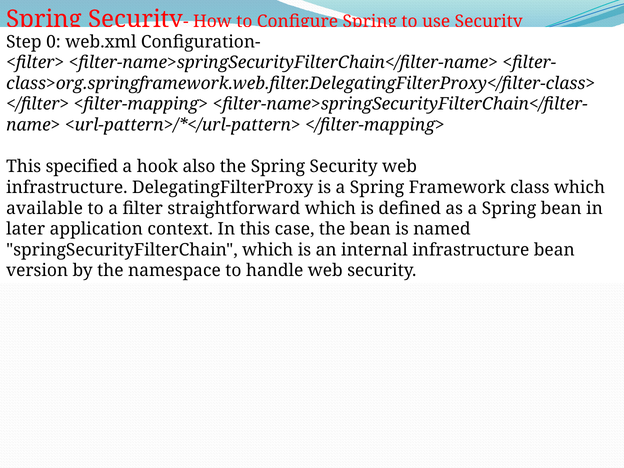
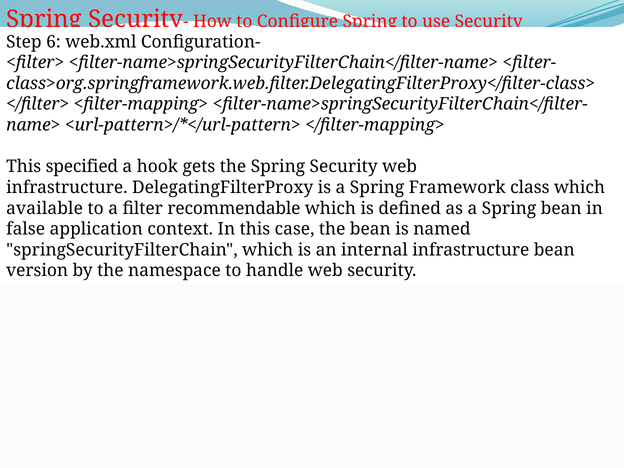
0: 0 -> 6 (53, 42)
also: also -> gets (199, 167)
straightforward: straightforward -> recommendable (234, 208)
later: later -> false (26, 229)
